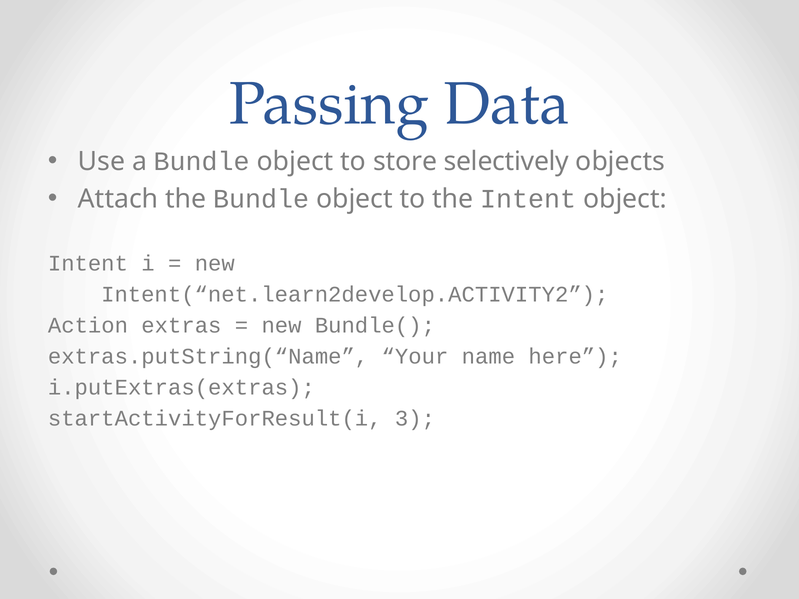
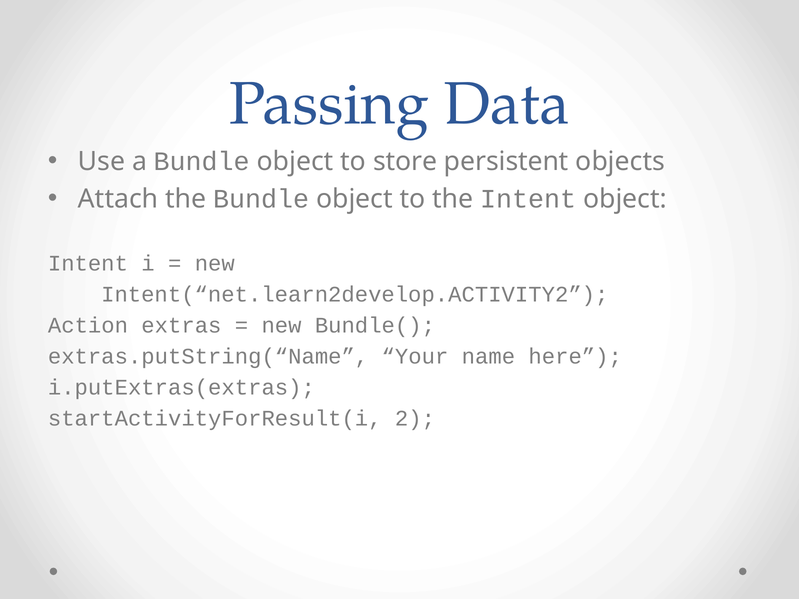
selectively: selectively -> persistent (506, 162)
3: 3 -> 2 (415, 419)
